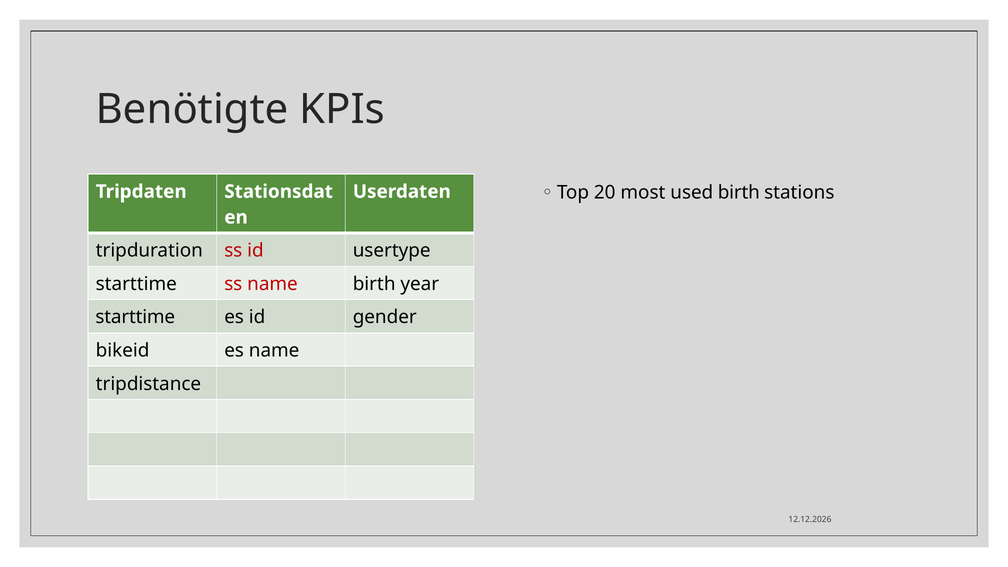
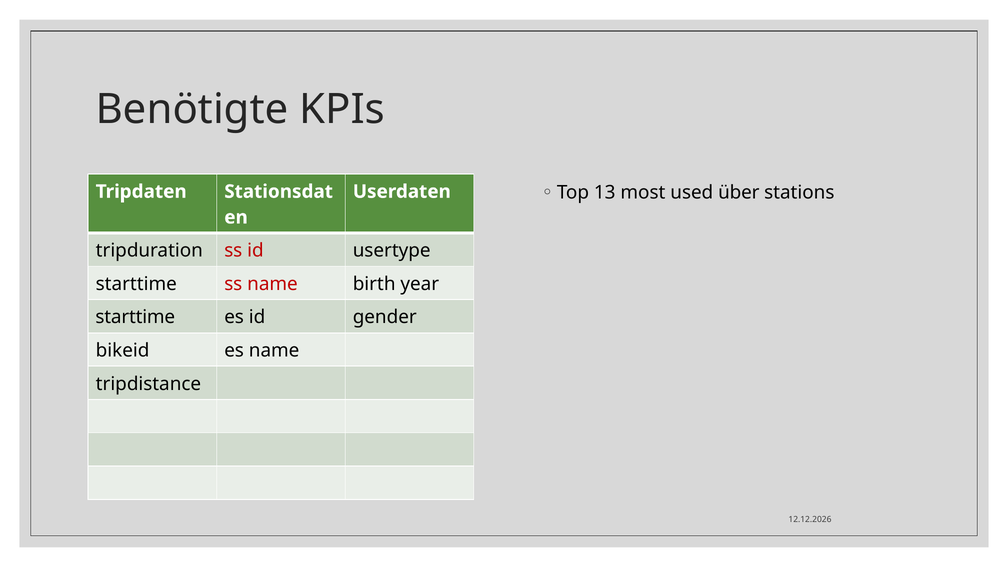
20: 20 -> 13 (605, 193)
used birth: birth -> über (739, 193)
